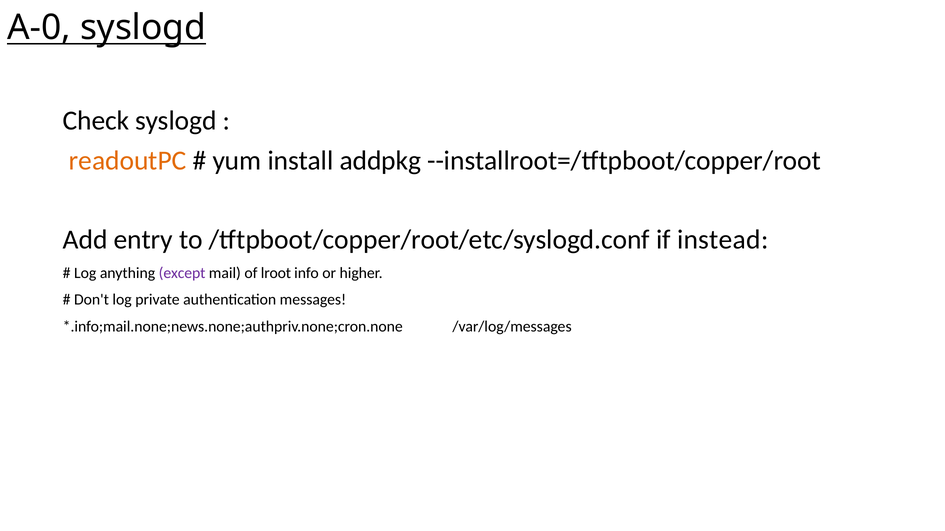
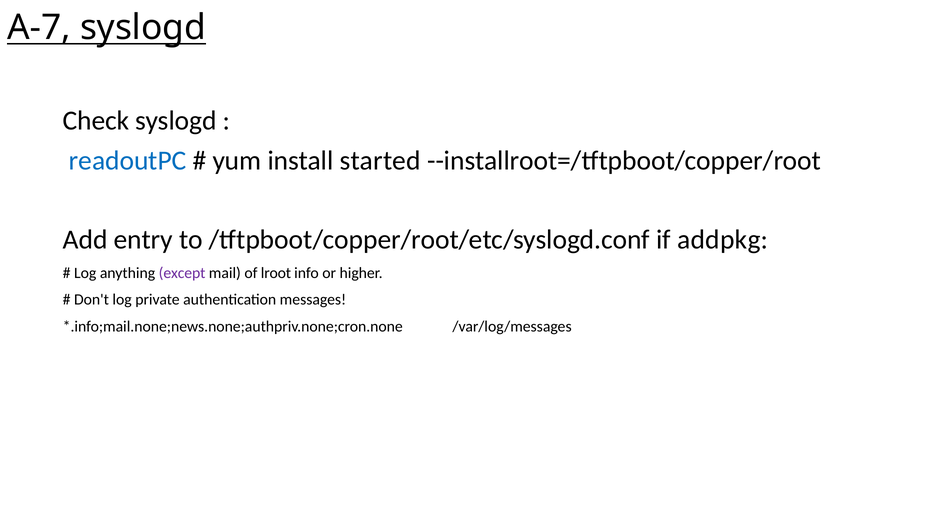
A-0: A-0 -> A-7 (39, 28)
readoutPC colour: orange -> blue (128, 161)
addpkg: addpkg -> started (380, 161)
instead: instead -> addpkg (723, 240)
